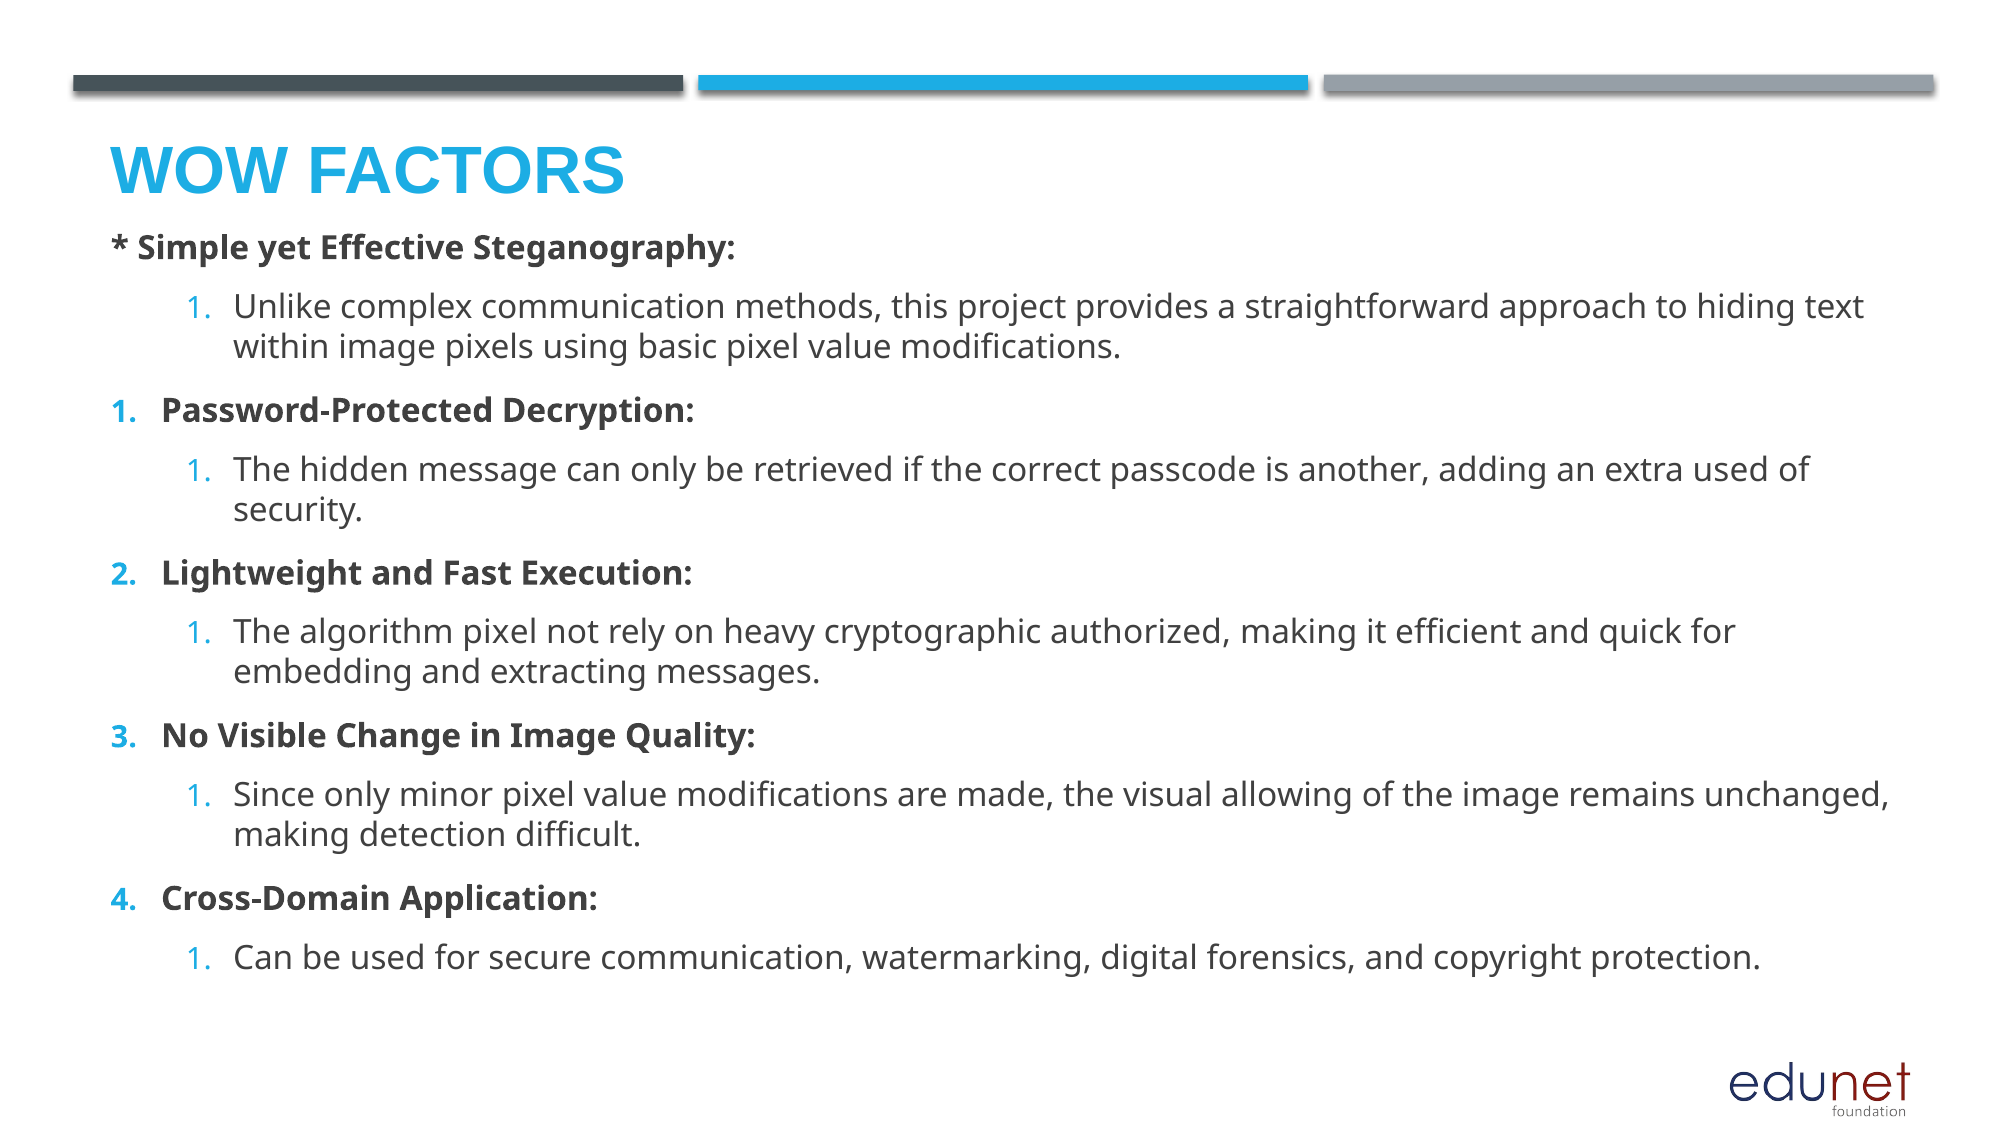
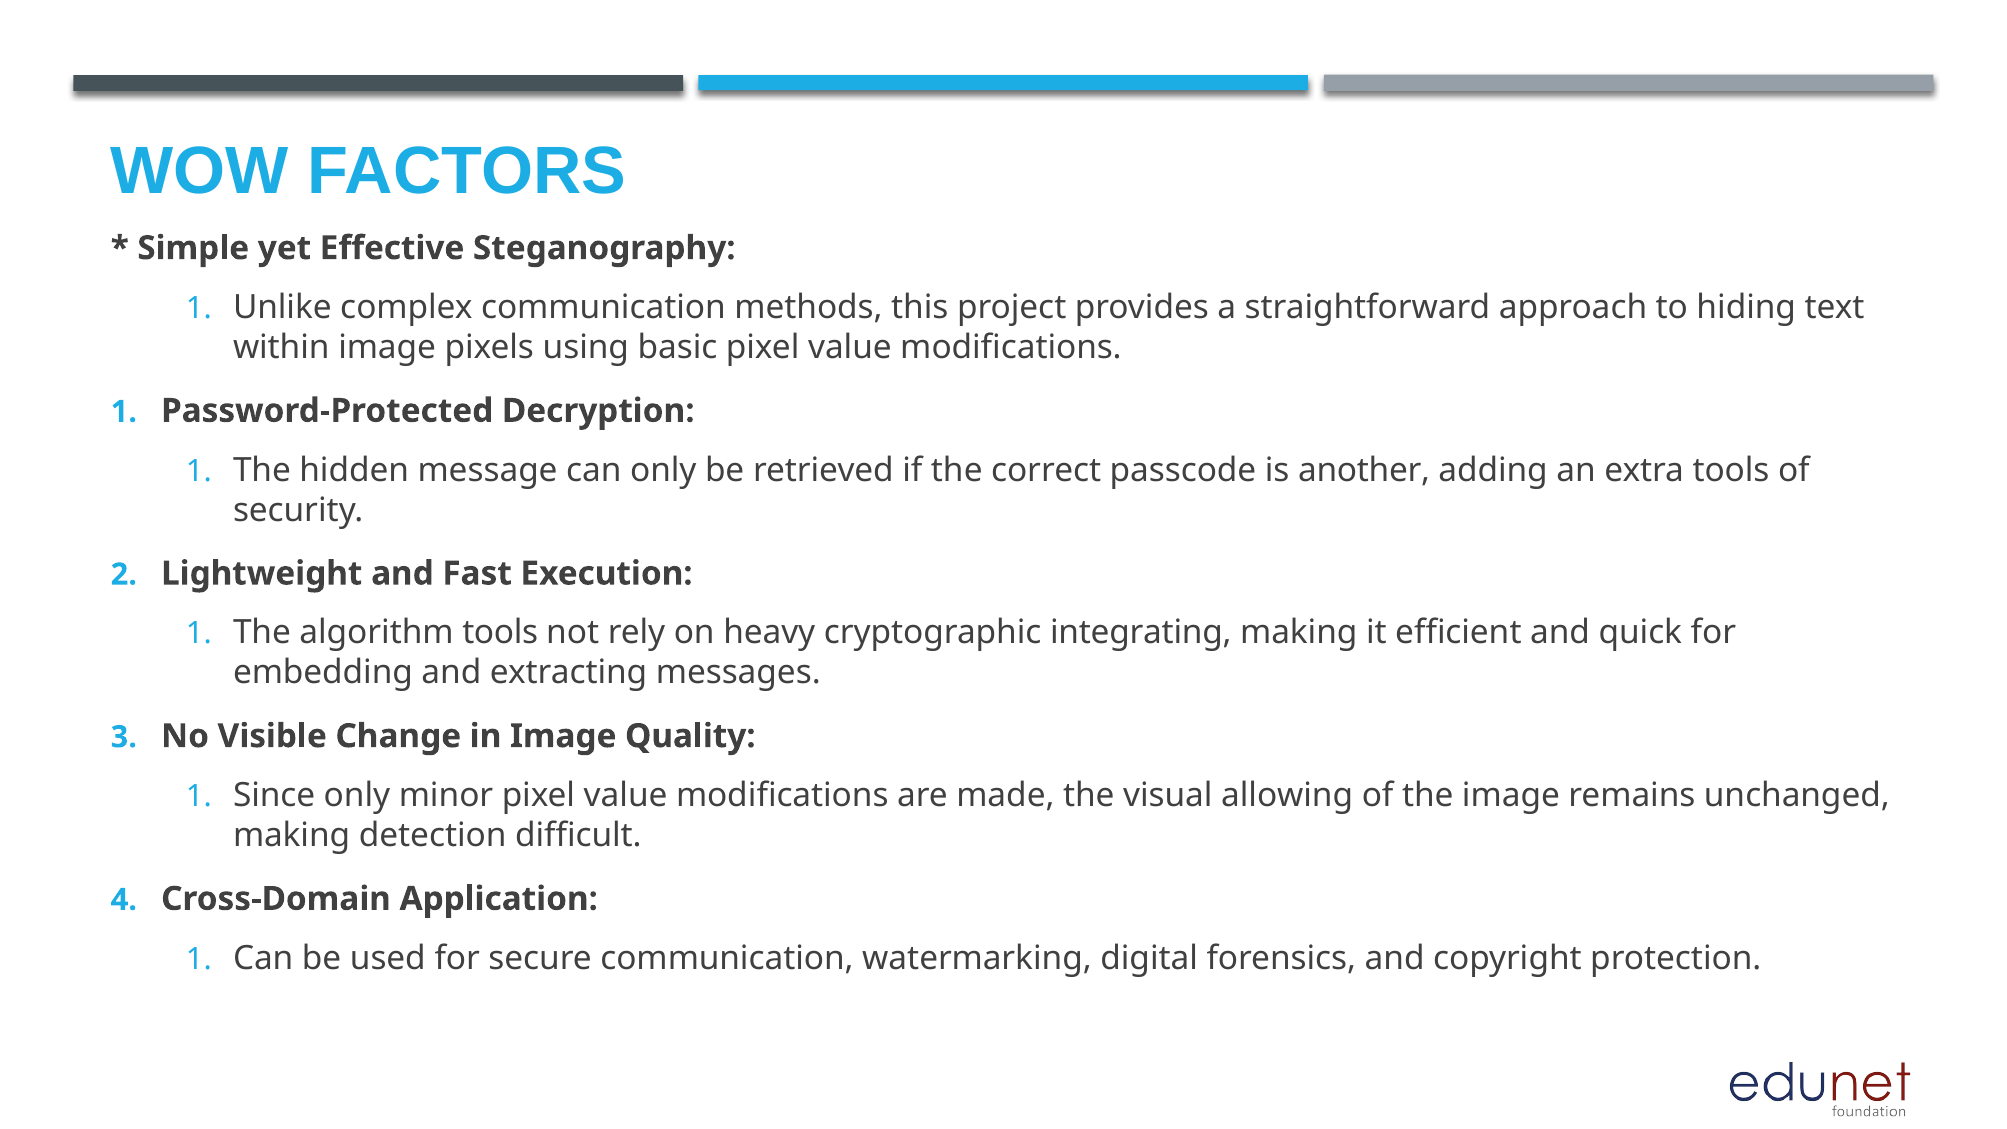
extra used: used -> tools (1731, 470)
algorithm pixel: pixel -> tools (500, 633)
authorized: authorized -> integrating (1141, 633)
